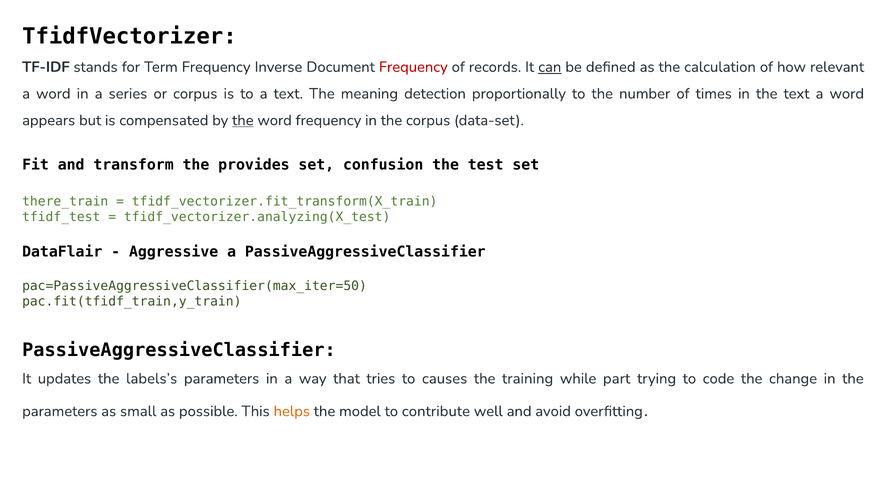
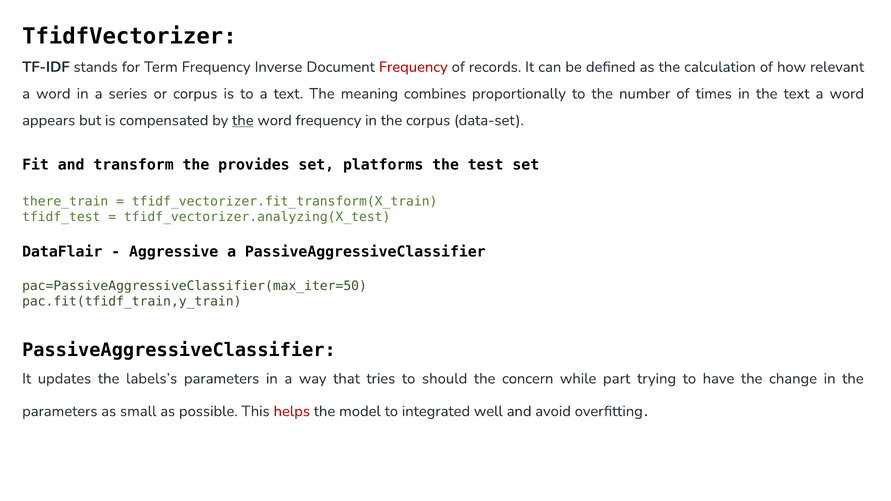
can underline: present -> none (550, 67)
detection: detection -> combines (435, 94)
confusion: confusion -> platforms (383, 165)
causes: causes -> should (445, 379)
training: training -> concern (528, 379)
code: code -> have (719, 379)
helps colour: orange -> red (292, 411)
contribute: contribute -> integrated (436, 411)
